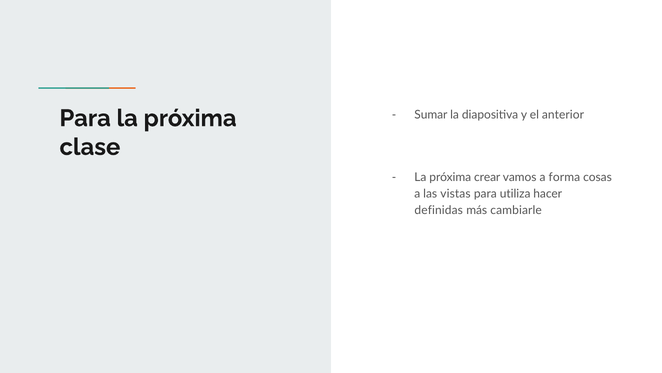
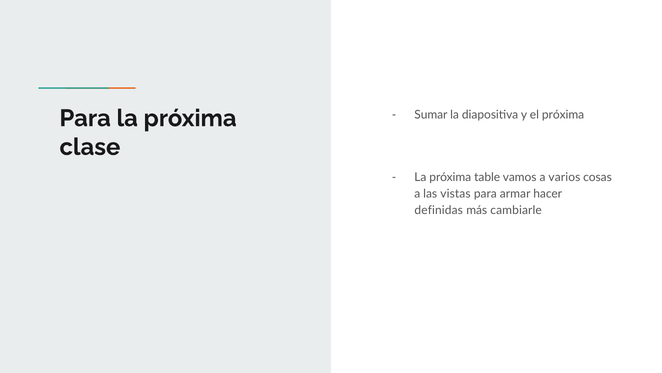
el anterior: anterior -> próxima (563, 115)
crear: crear -> table (487, 177)
forma: forma -> varios (564, 177)
utiliza: utiliza -> armar (515, 194)
